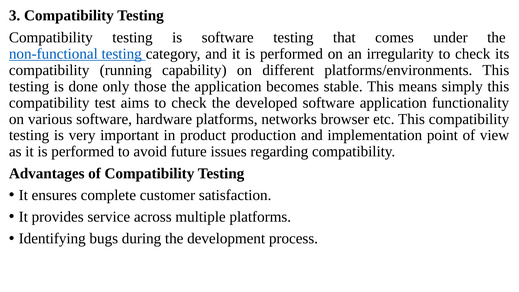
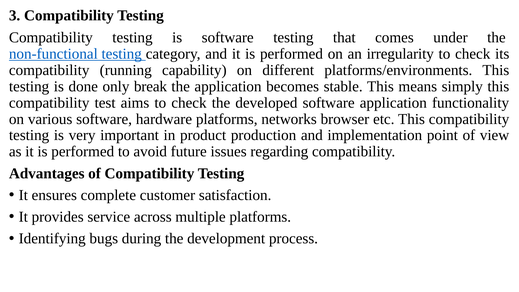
those: those -> break (150, 86)
